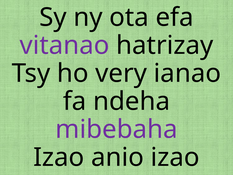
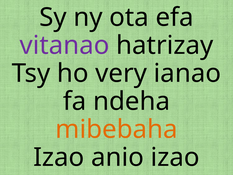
mibebaha colour: purple -> orange (116, 129)
